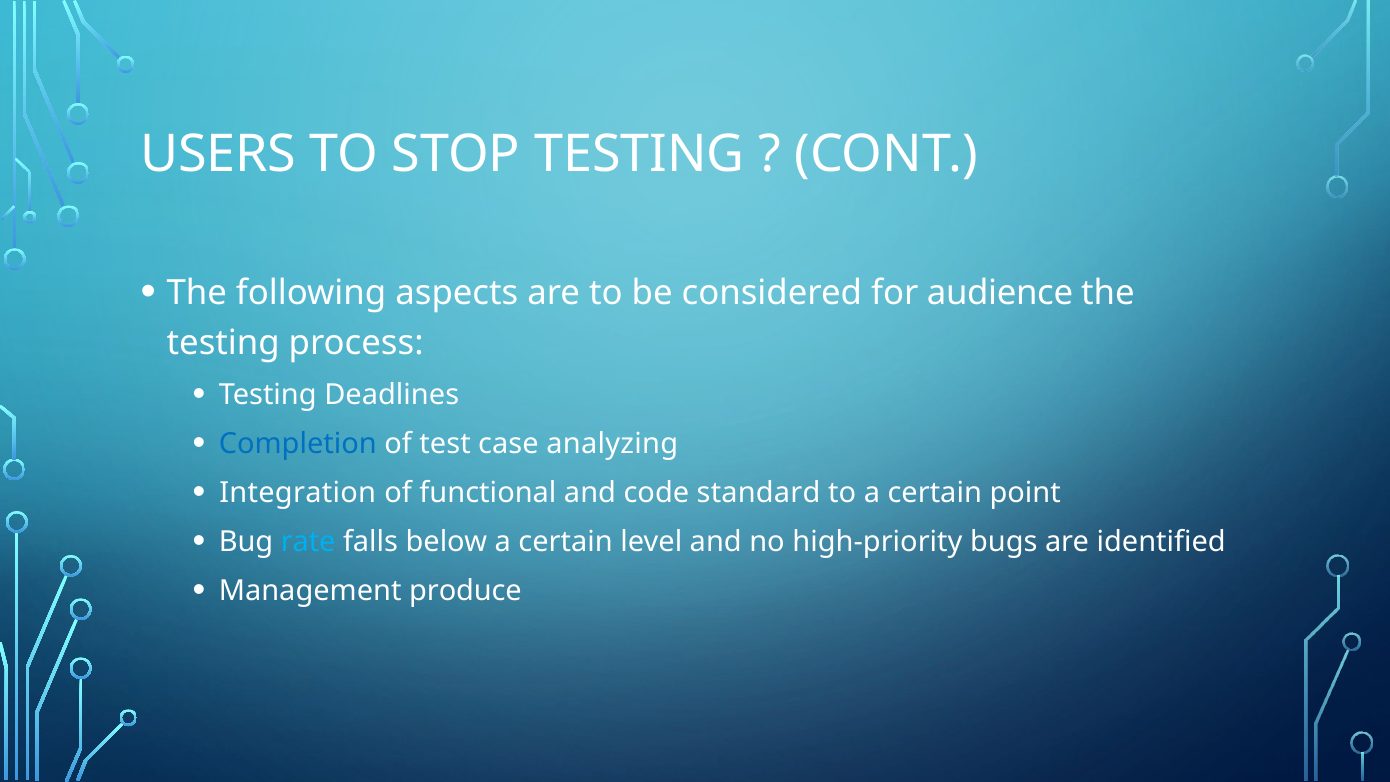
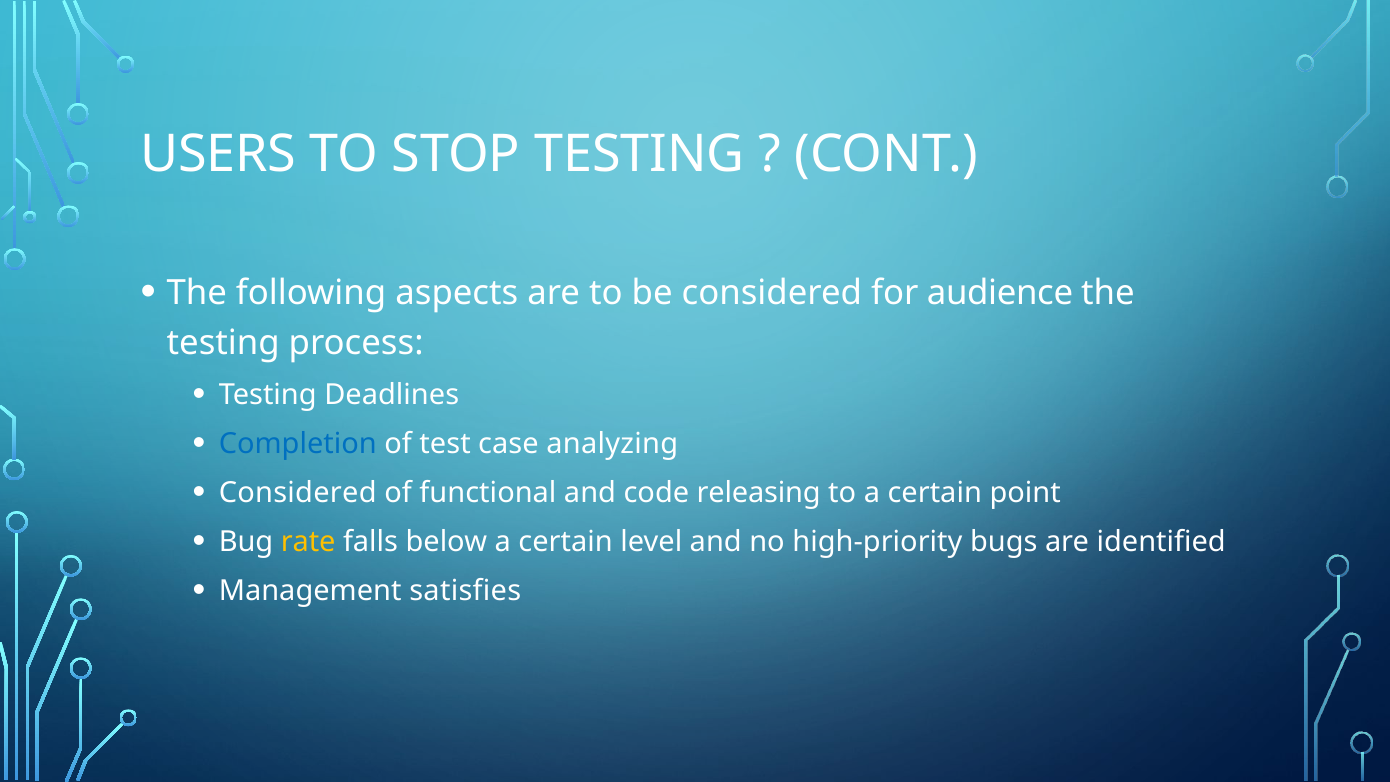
Integration: Integration -> Considered (298, 493)
standard: standard -> releasing (759, 493)
rate colour: light blue -> yellow (308, 542)
produce: produce -> satisfies (465, 591)
